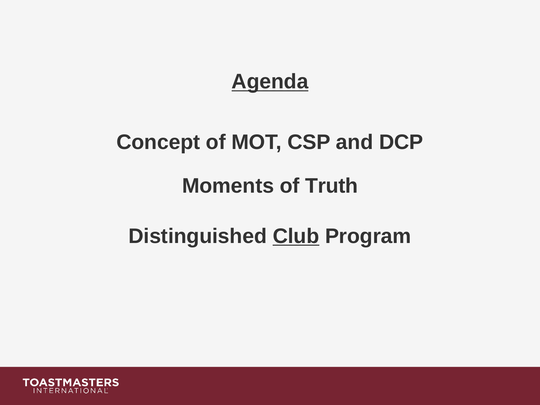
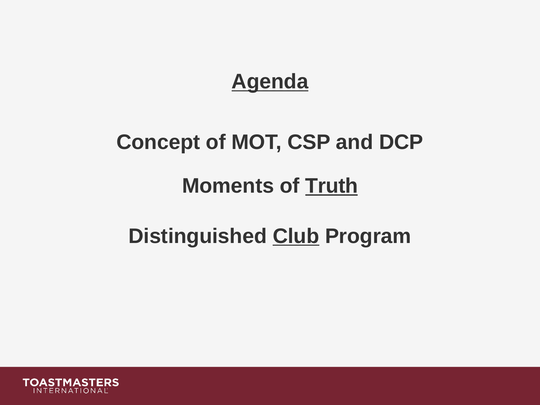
Truth underline: none -> present (332, 186)
